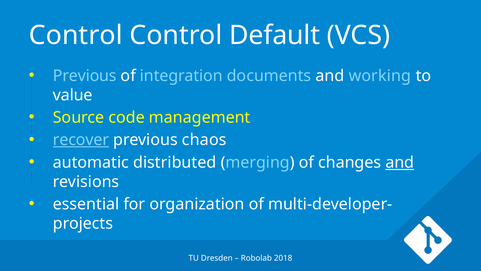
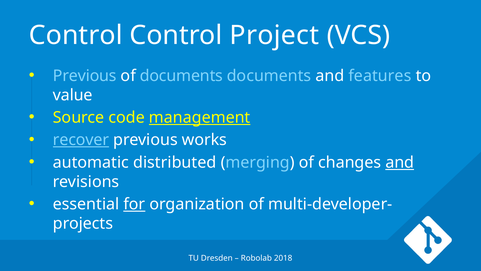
Default: Default -> Project (274, 35)
of integration: integration -> documents (181, 76)
working: working -> features (380, 76)
management underline: none -> present (200, 117)
chaos: chaos -> works (204, 140)
for underline: none -> present (134, 204)
